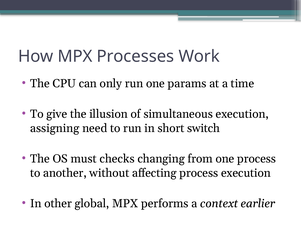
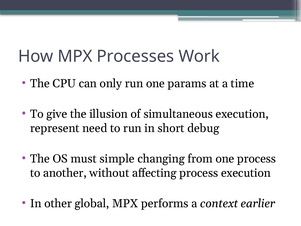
assigning: assigning -> represent (55, 128)
switch: switch -> debug (203, 128)
checks: checks -> simple (117, 159)
